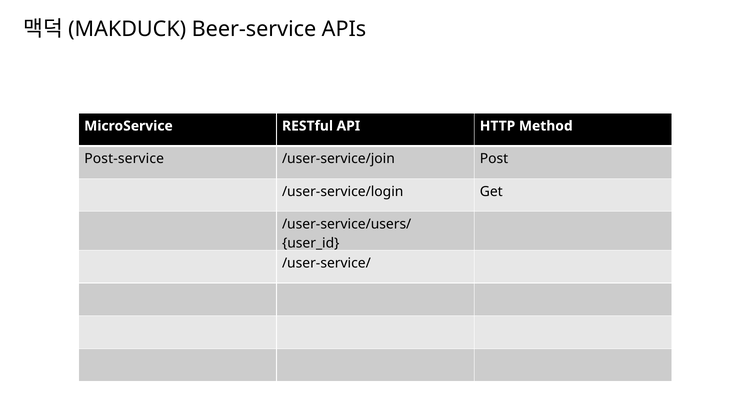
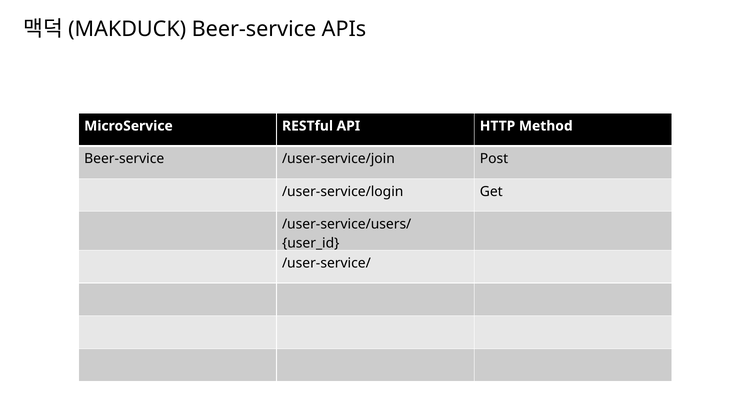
Post-service: Post-service -> Beer-service (124, 159)
